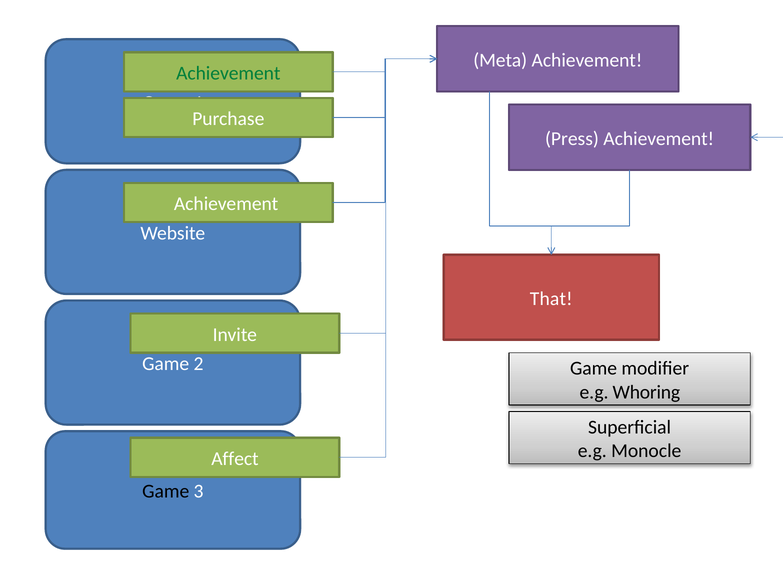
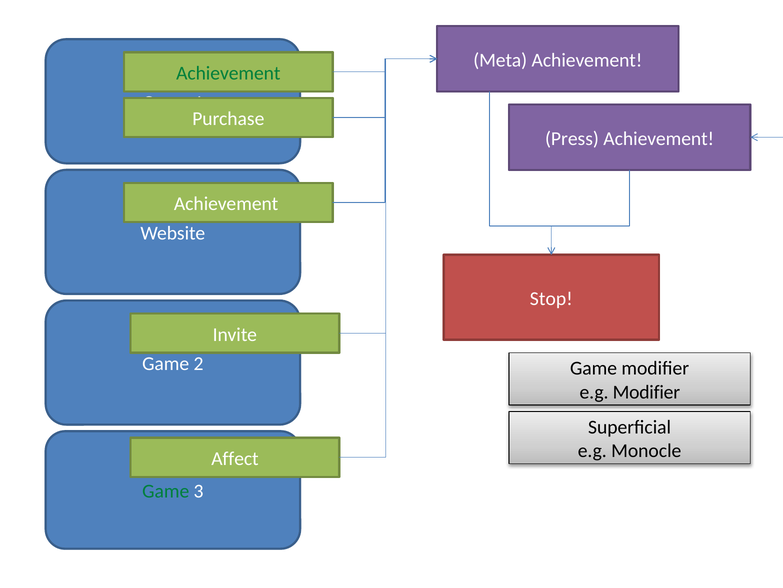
That: That -> Stop (551, 298)
e.g Whoring: Whoring -> Modifier (646, 392)
Game colour: black -> green (166, 491)
